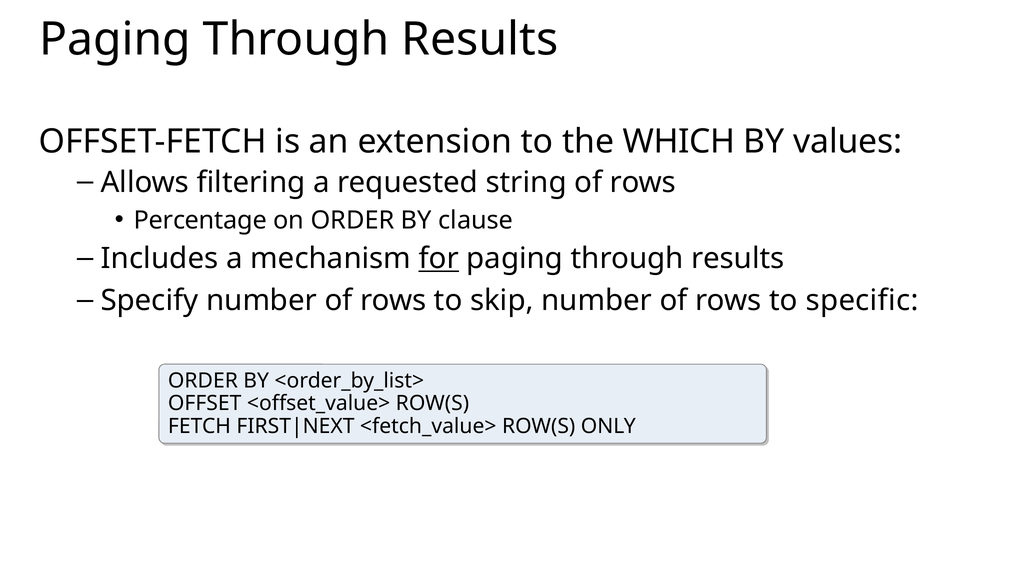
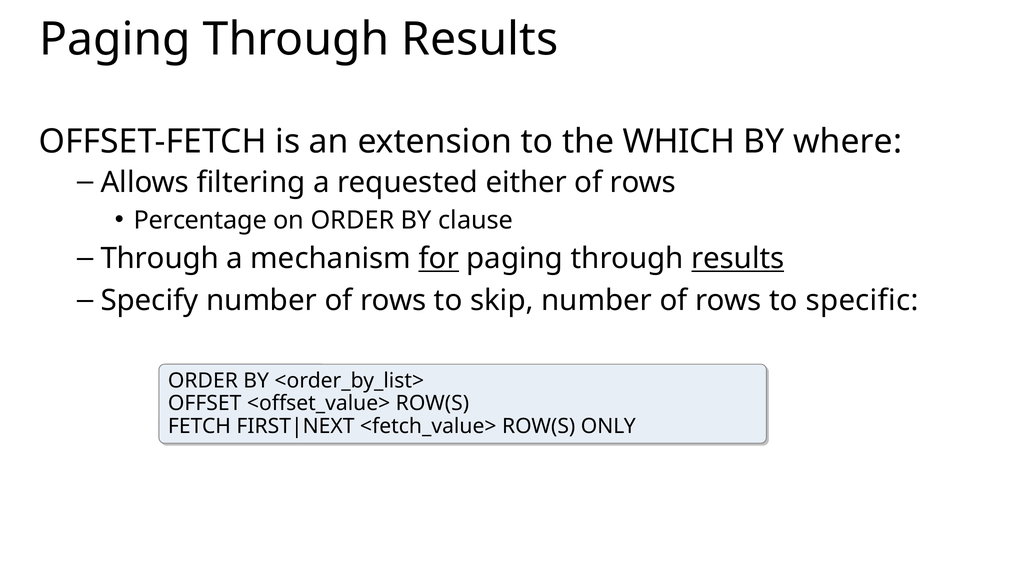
values: values -> where (848, 142)
string: string -> either (526, 182)
Includes: Includes -> Through (160, 259)
results underline: none -> present (738, 259)
